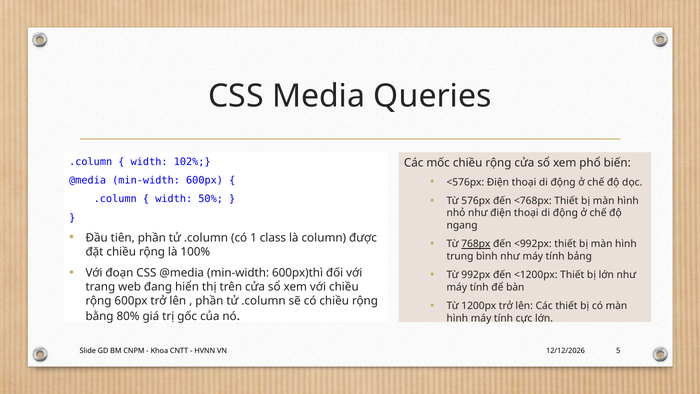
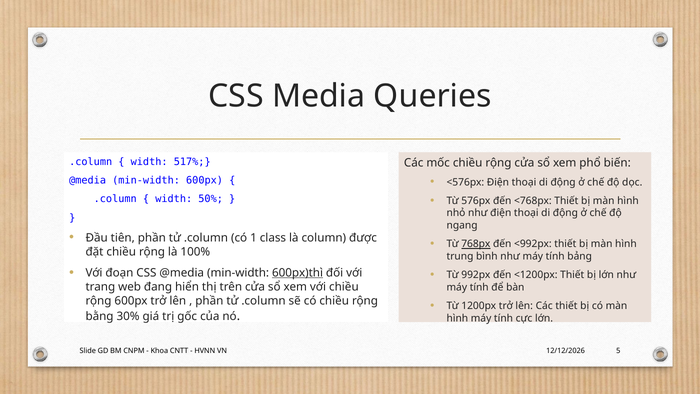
102%: 102% -> 517% (192, 162)
600px)thì underline: none -> present (298, 273)
80%: 80% -> 30% (128, 316)
